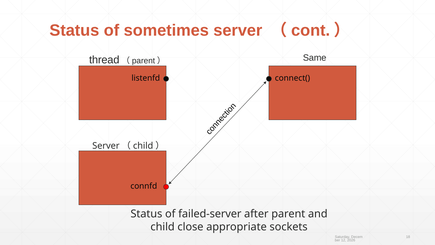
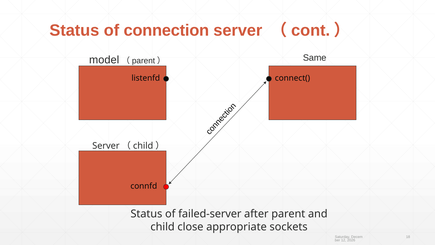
sometimes: sometimes -> connection (166, 30)
thread: thread -> model (104, 60)
